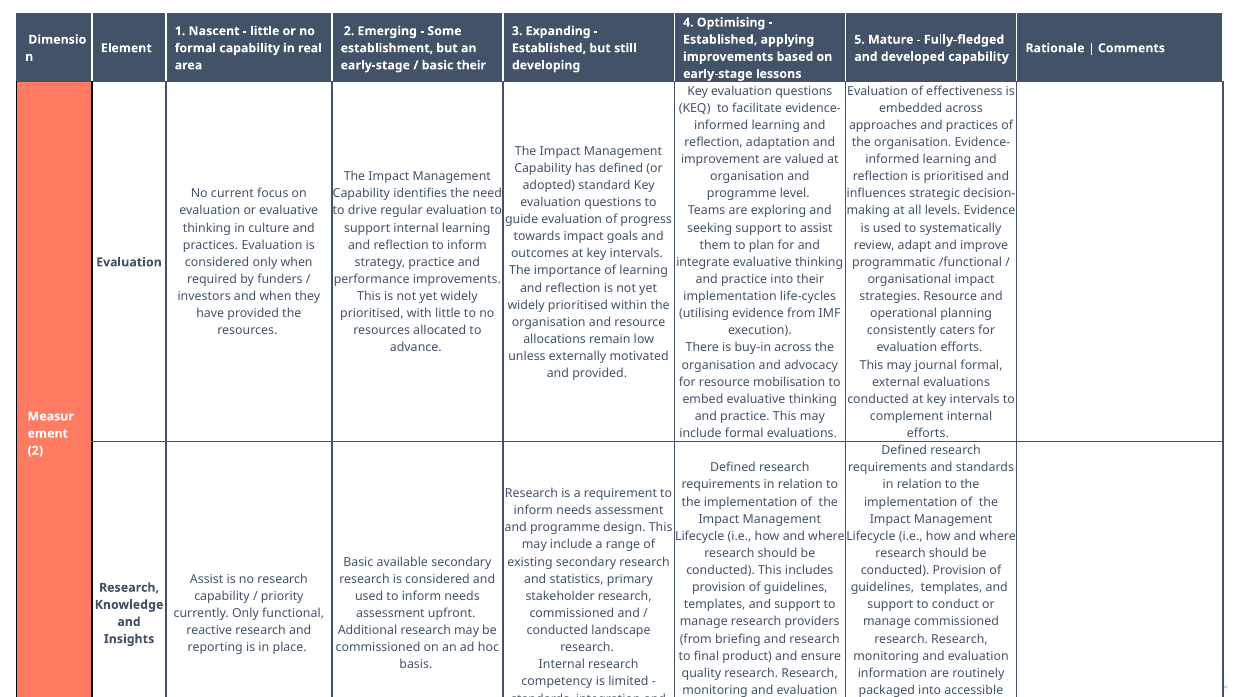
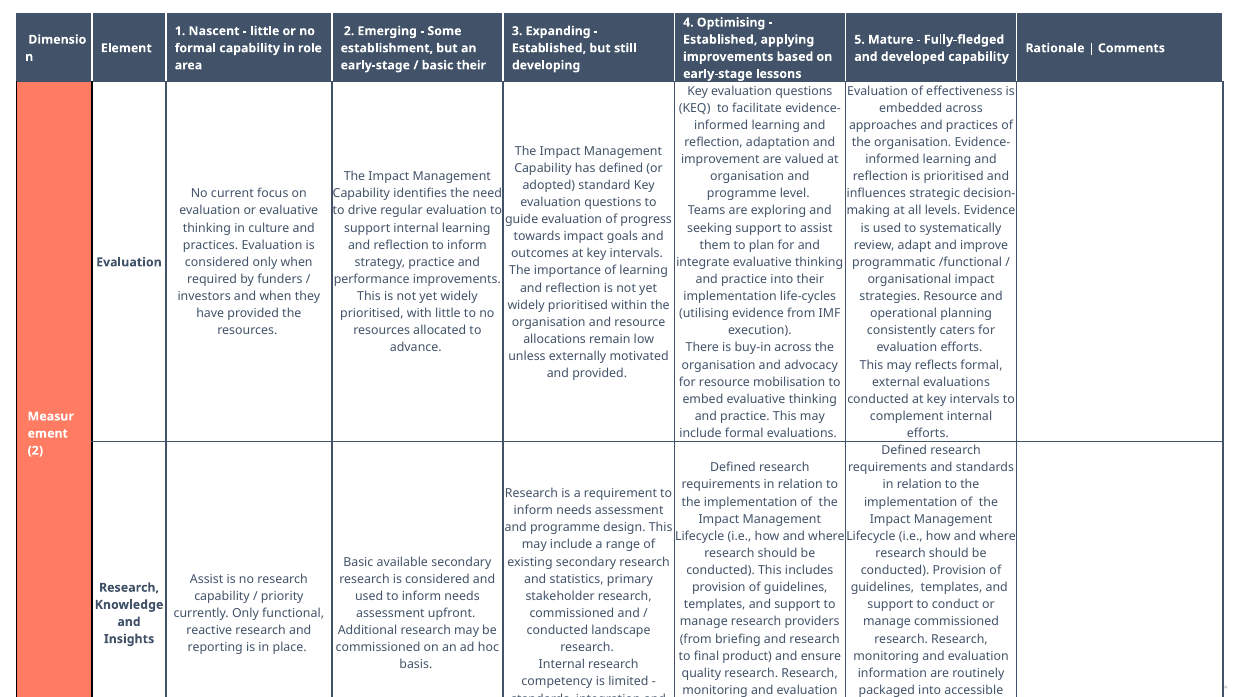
real: real -> role (310, 48)
journal: journal -> reflects (936, 365)
